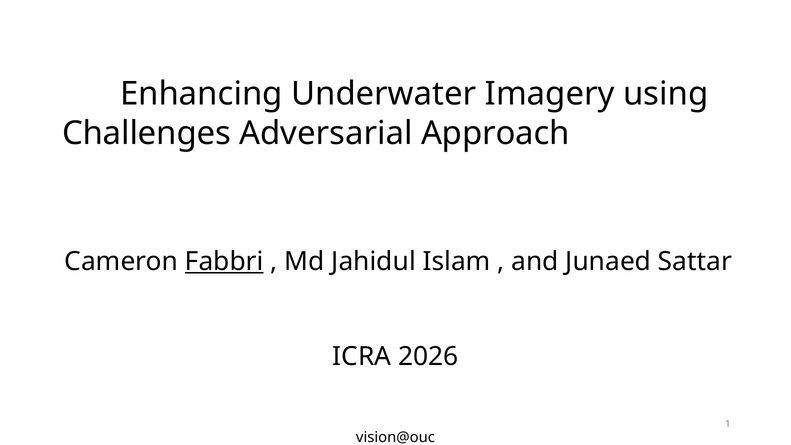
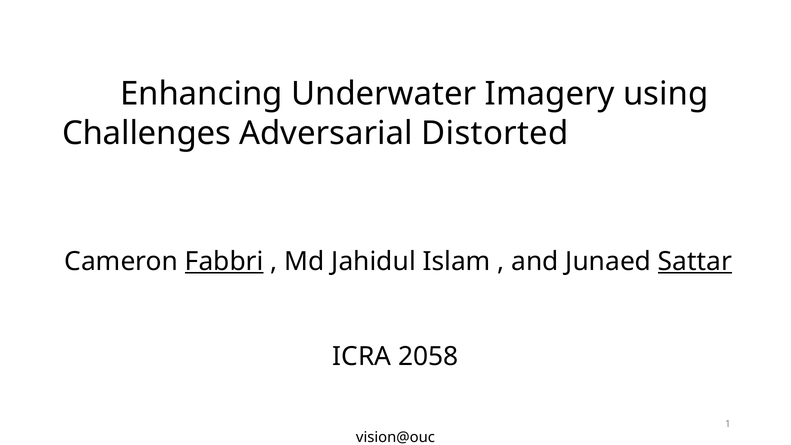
Approach: Approach -> Distorted (495, 133)
Sattar underline: none -> present (695, 261)
2026: 2026 -> 2058 (428, 356)
